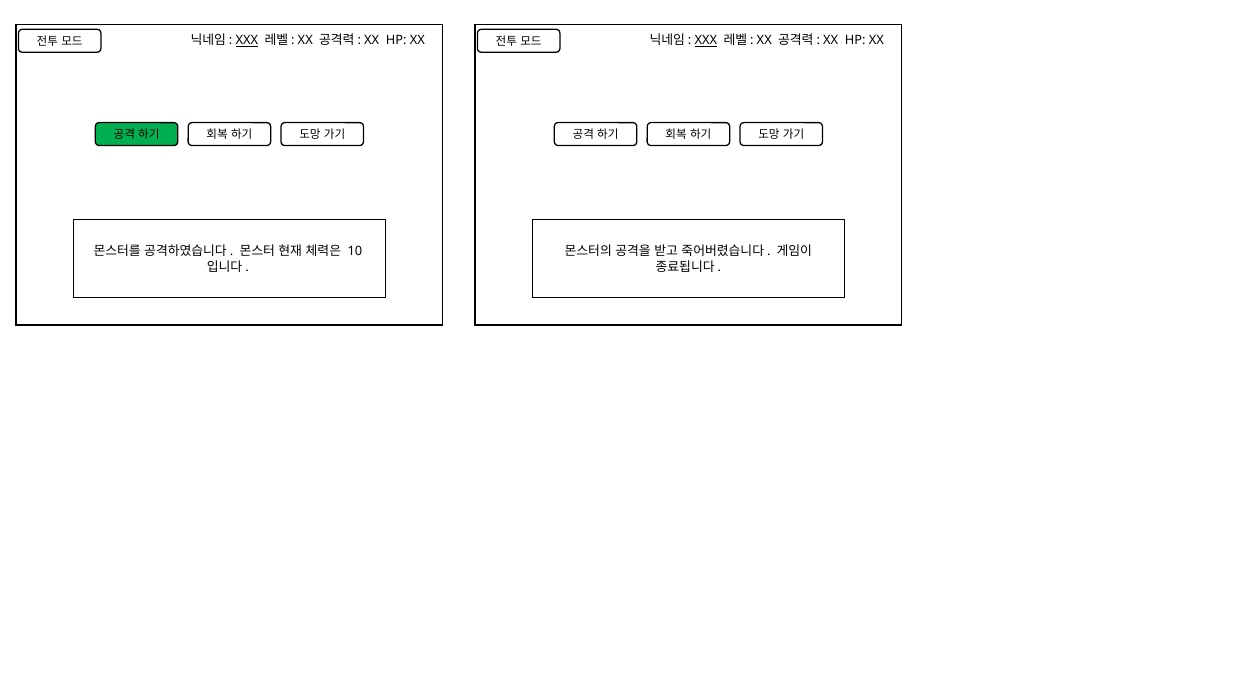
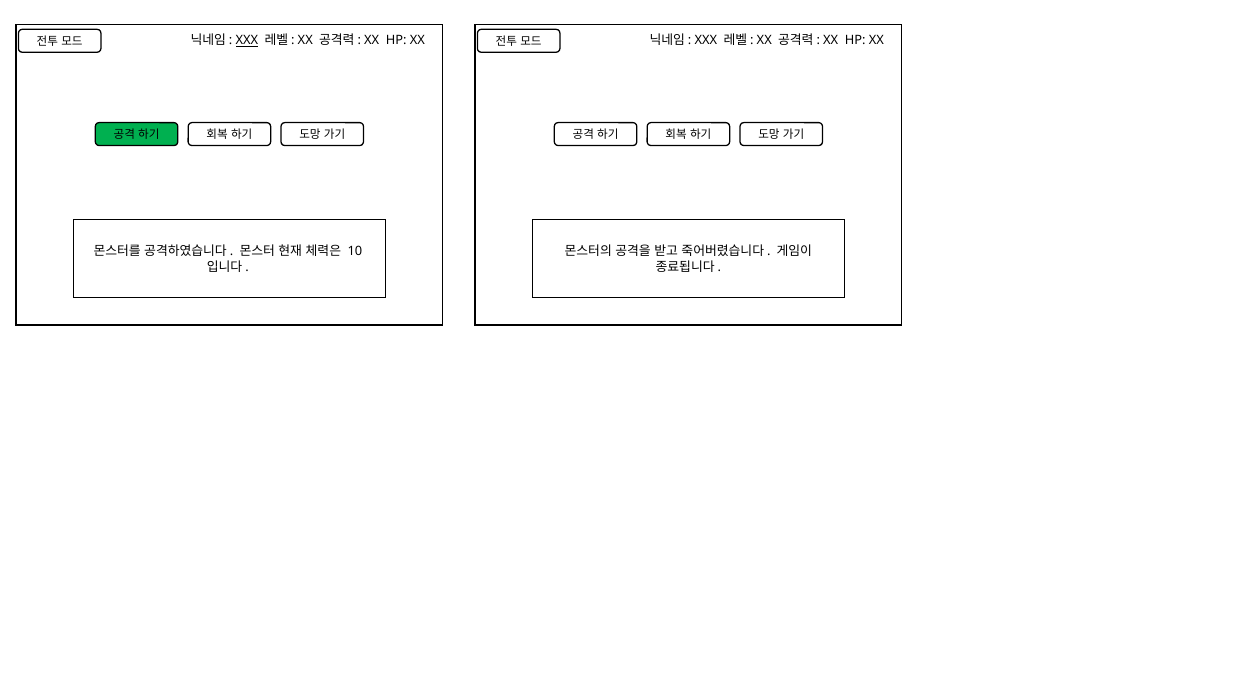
XXX underline: present -> none (706, 40)
